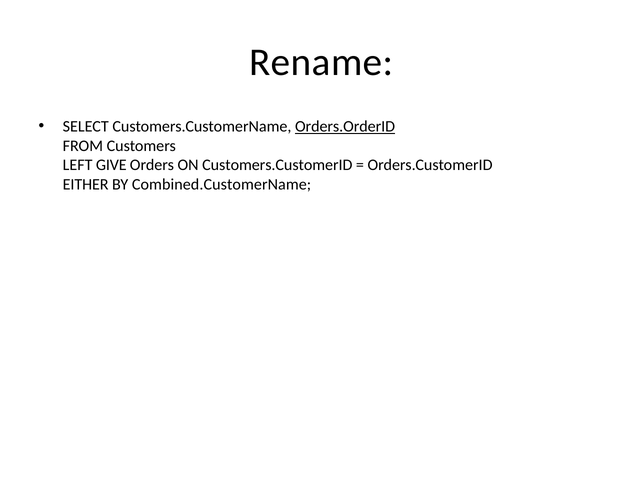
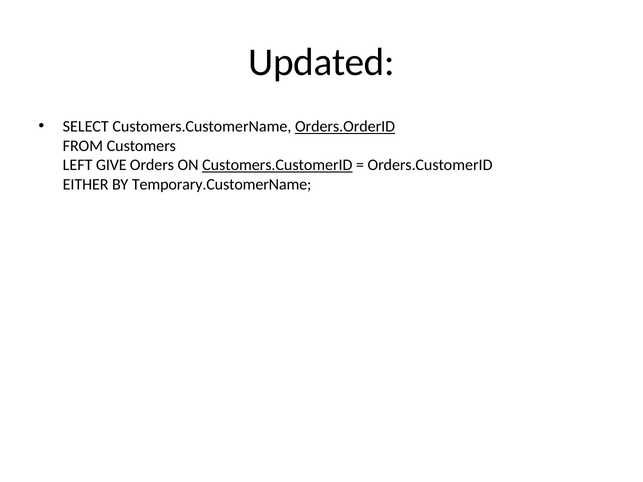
Rename: Rename -> Updated (322, 62)
Customers.CustomerID underline: none -> present (277, 165)
Combined.CustomerName: Combined.CustomerName -> Temporary.CustomerName (222, 184)
